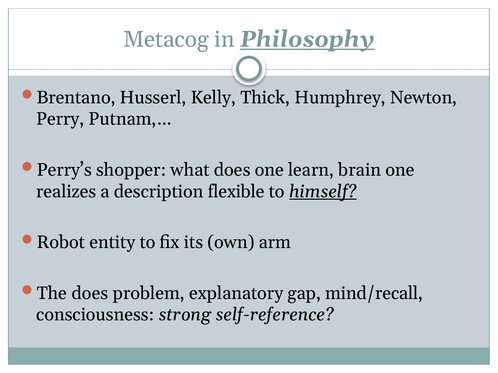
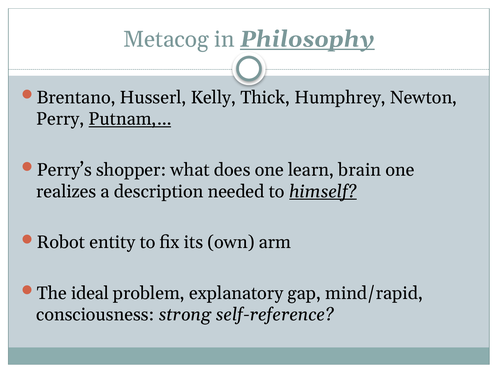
Putnam,… underline: none -> present (130, 119)
flexible: flexible -> needed (236, 192)
The does: does -> ideal (90, 293)
mind/recall: mind/recall -> mind/rapid (374, 293)
